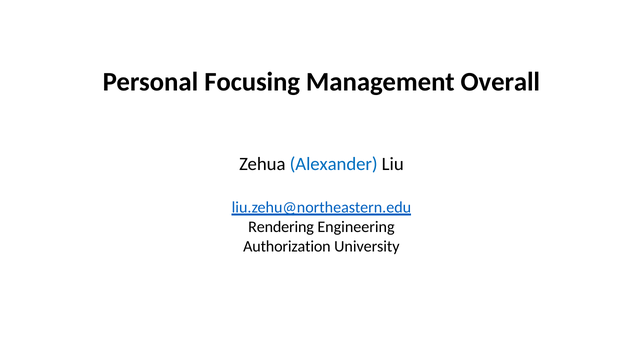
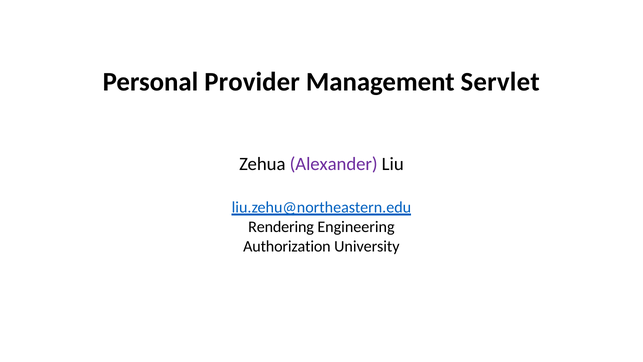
Focusing: Focusing -> Provider (252, 82)
Overall: Overall -> Servlet (500, 82)
Alexander colour: blue -> purple (334, 164)
